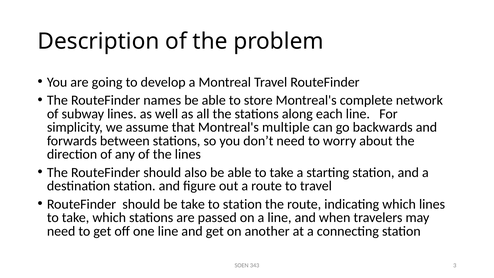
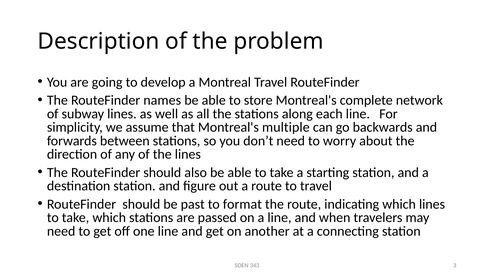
be take: take -> past (193, 204)
to station: station -> format (242, 204)
